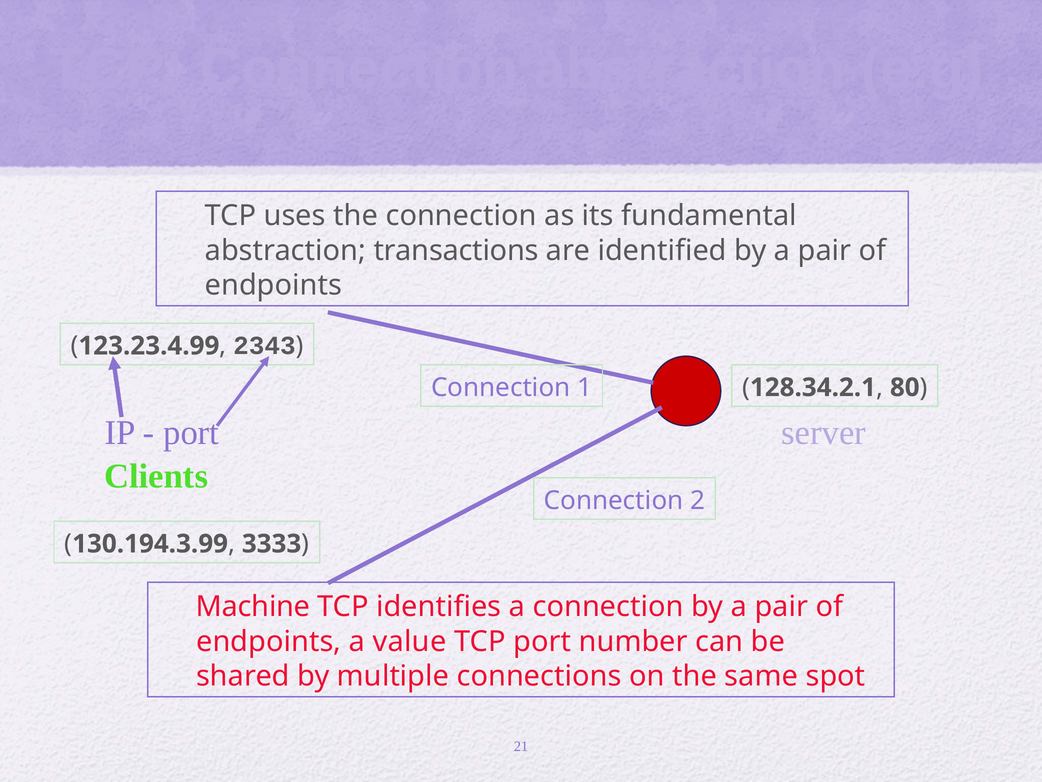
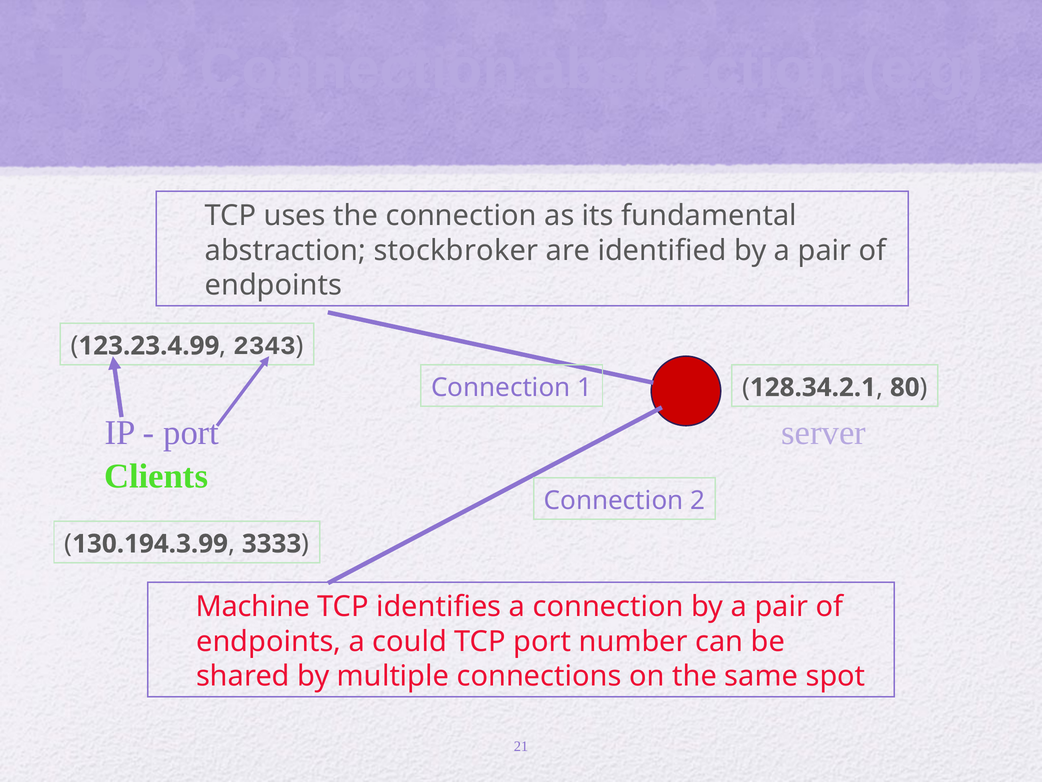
transactions: transactions -> stockbroker (456, 250)
value: value -> could (410, 641)
